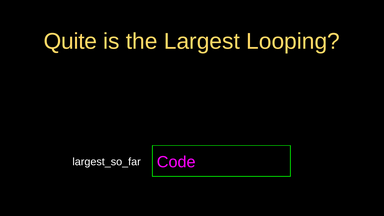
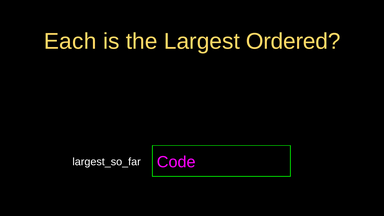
Quite: Quite -> Each (70, 41)
Looping: Looping -> Ordered (293, 41)
